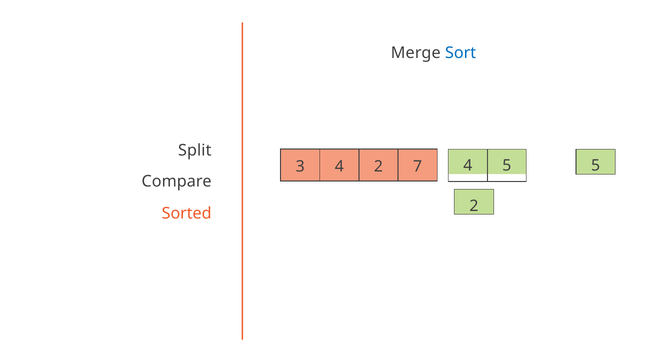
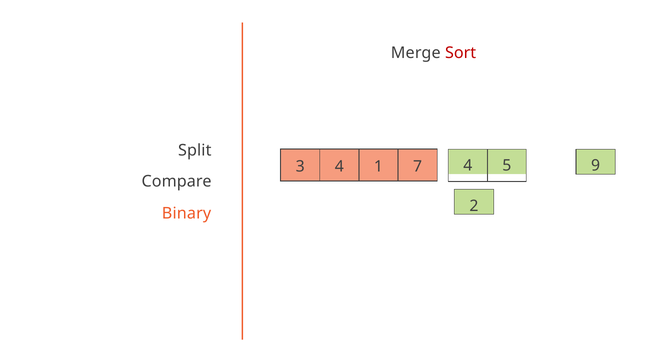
Sort colour: blue -> red (461, 53)
5 5: 5 -> 9 (596, 166)
4 2: 2 -> 1 (378, 166)
Sorted: Sorted -> Binary (187, 213)
